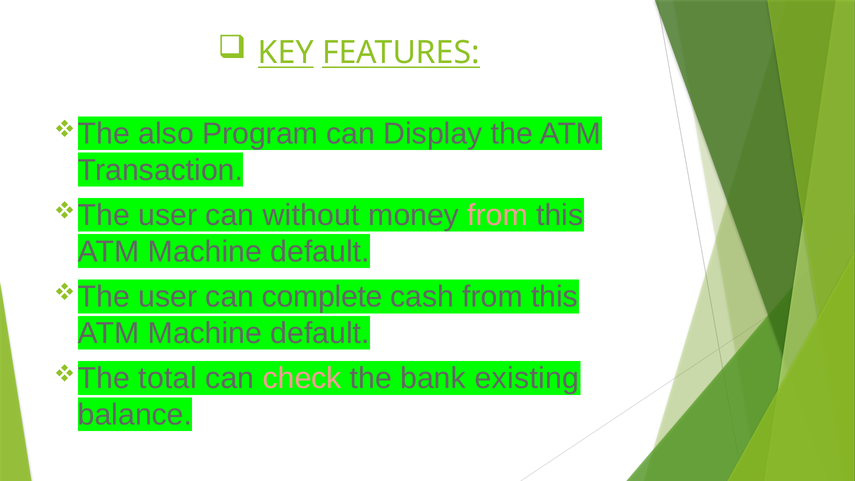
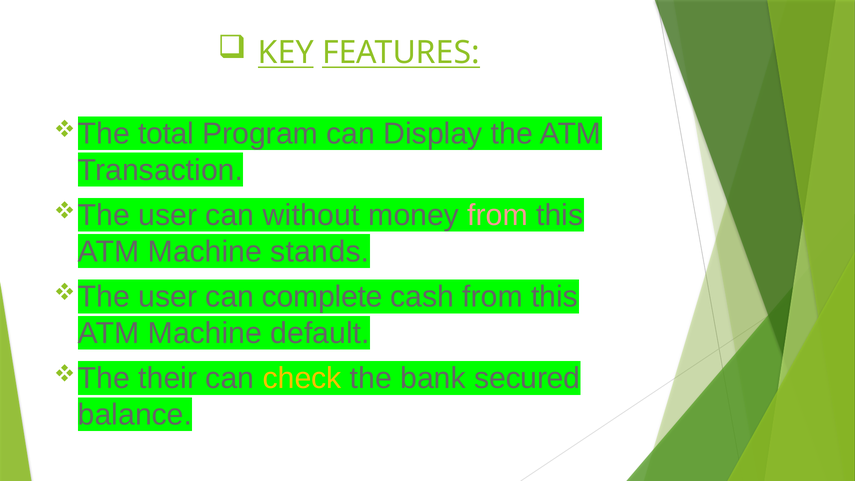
also: also -> total (166, 134)
default: default -> stands (320, 252)
total: total -> their (168, 378)
check colour: pink -> yellow (302, 378)
existing: existing -> secured (527, 378)
